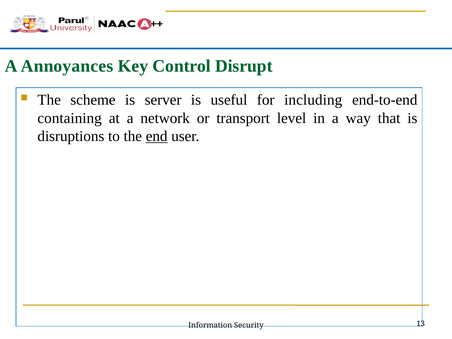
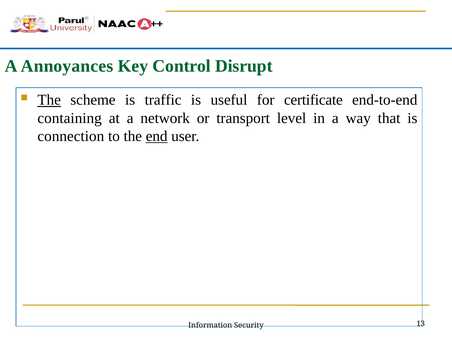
The underline: none -> present (49, 100)
server: server -> traffic (163, 100)
including: including -> certificate (313, 100)
disruptions: disruptions -> connection (71, 136)
